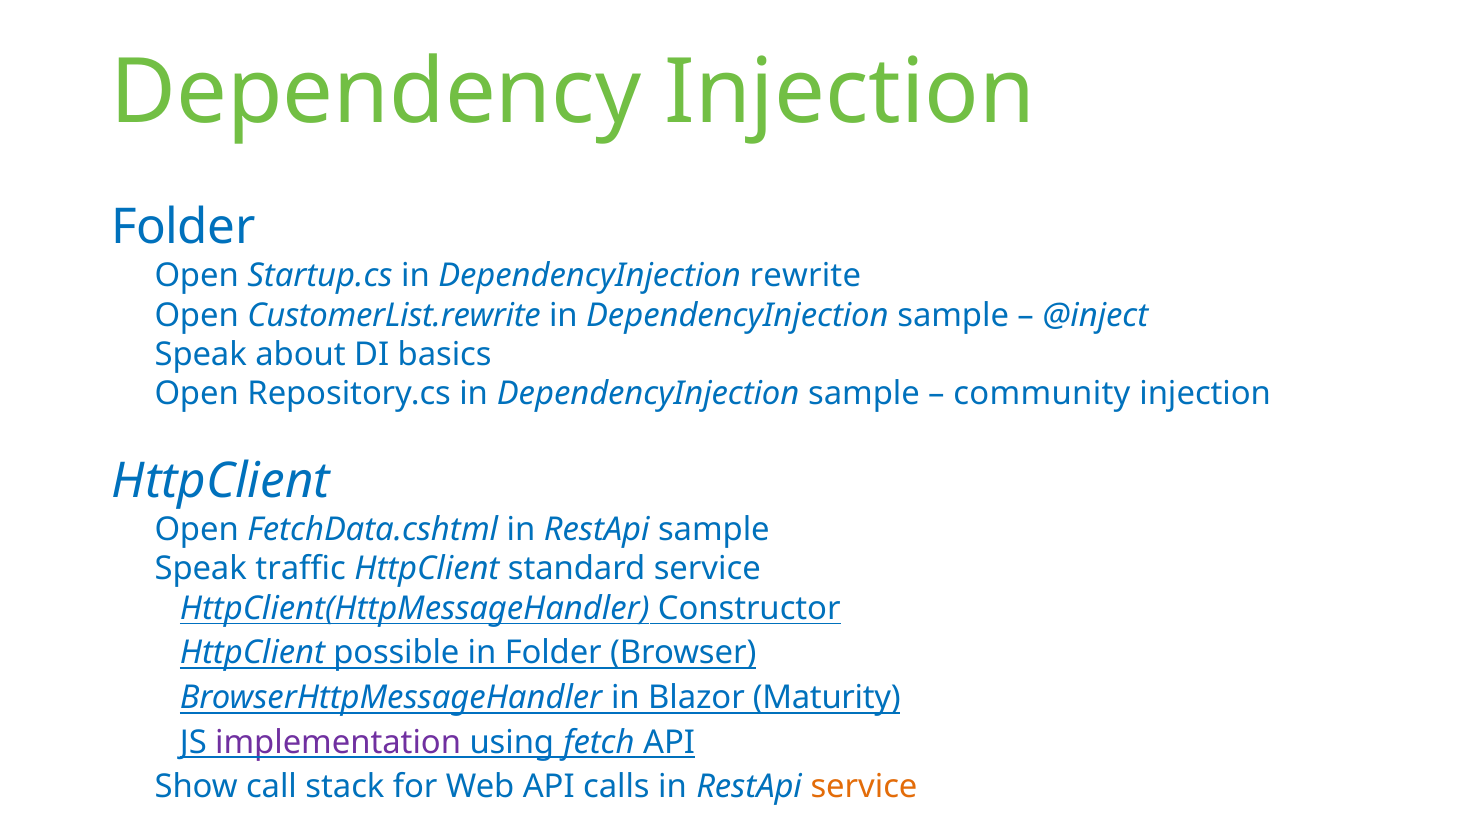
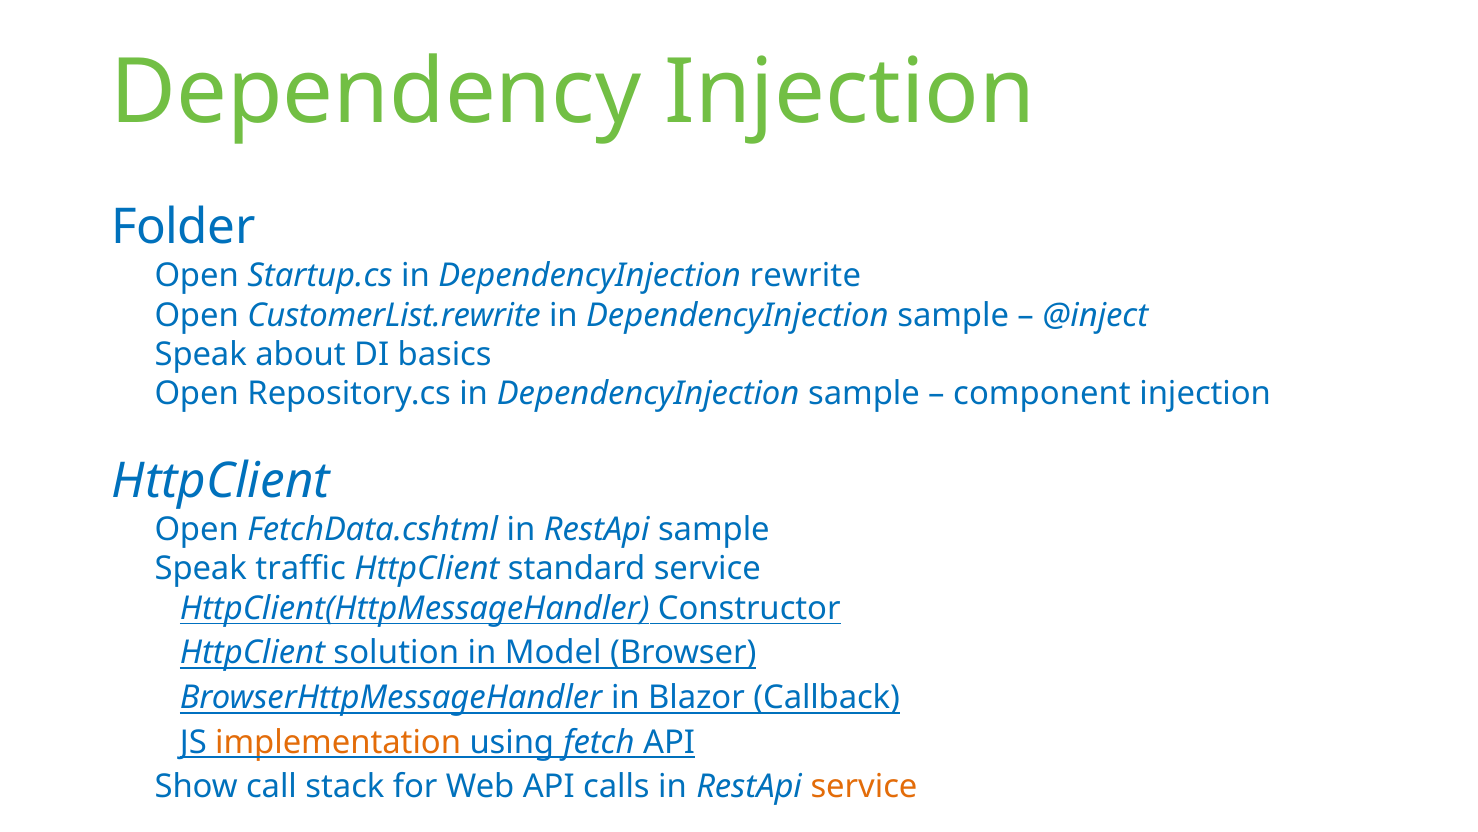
community: community -> component (1042, 394)
possible: possible -> solution (396, 653)
in Folder: Folder -> Model (553, 653)
Maturity: Maturity -> Callback (827, 697)
implementation colour: purple -> orange (338, 742)
